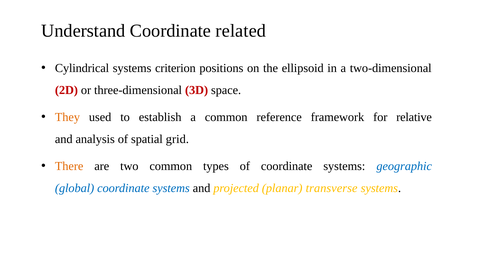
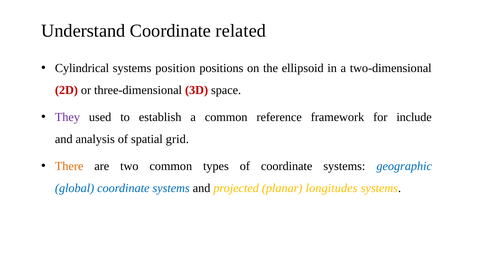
criterion: criterion -> position (175, 68)
They colour: orange -> purple (67, 117)
relative: relative -> include (414, 117)
transverse: transverse -> longitudes (332, 188)
